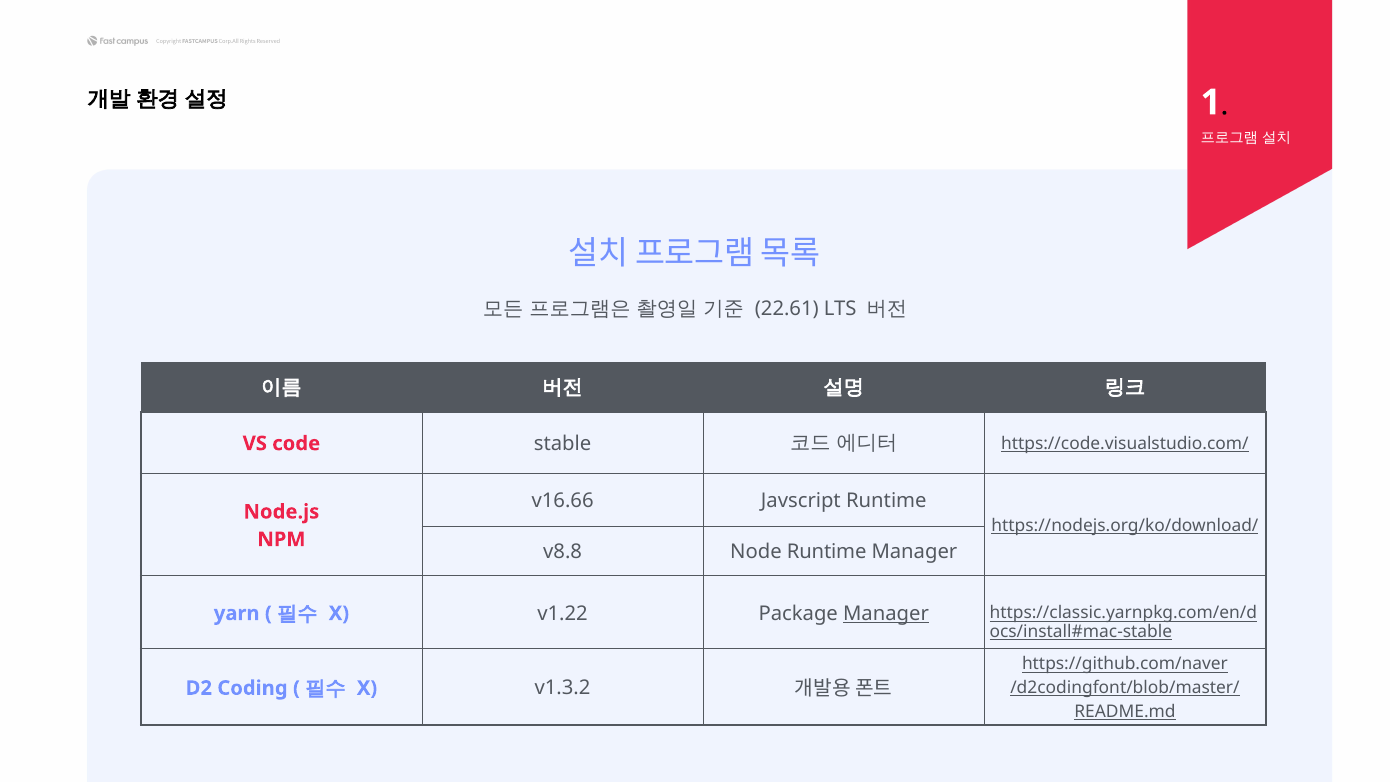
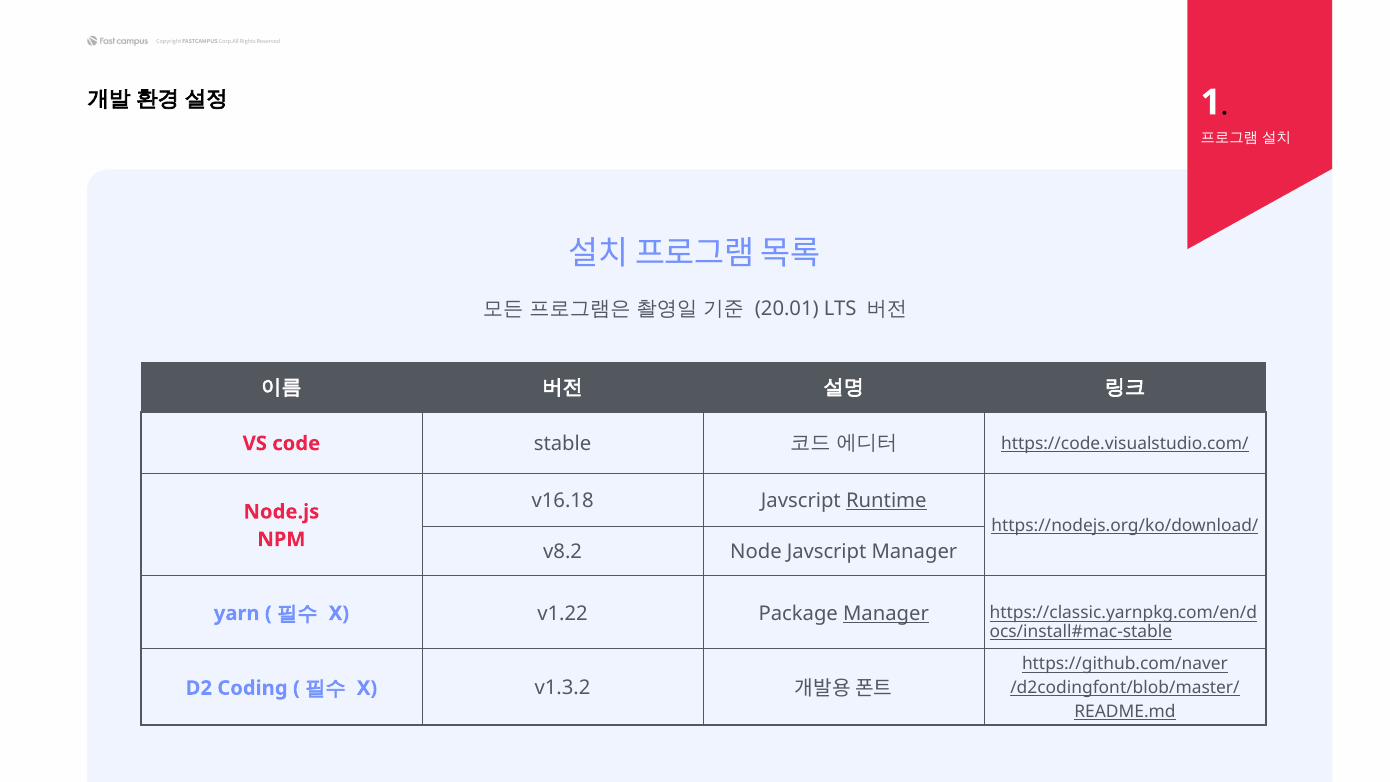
22.61: 22.61 -> 20.01 (787, 309)
v16.66: v16.66 -> v16.18 (563, 501)
Runtime underline: none -> present (886, 501)
v8.8: v8.8 -> v8.2 (563, 552)
Node Runtime: Runtime -> Javscript (827, 552)
